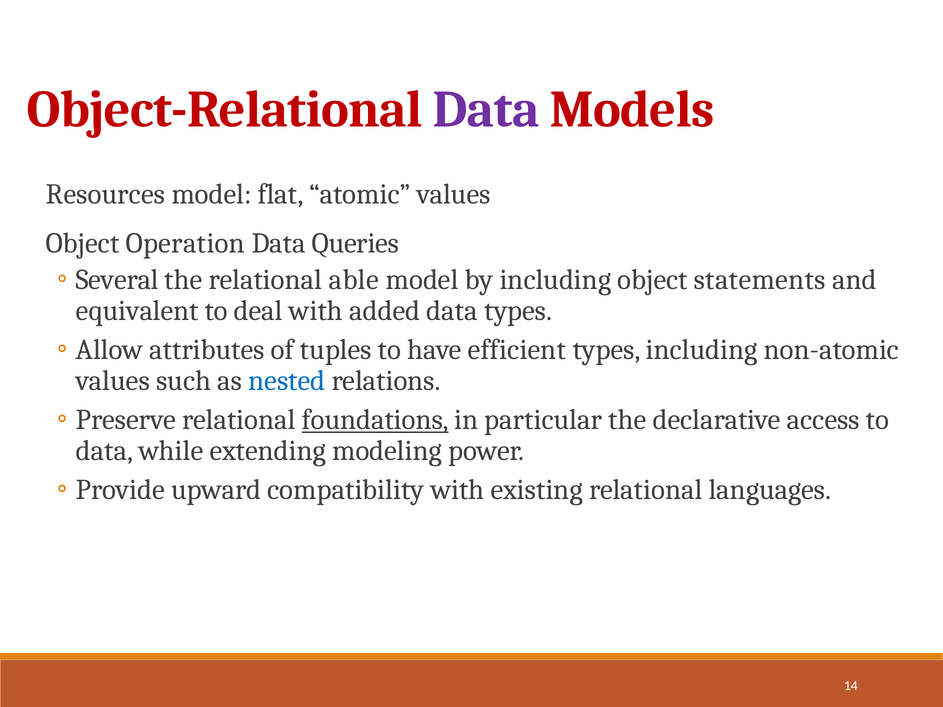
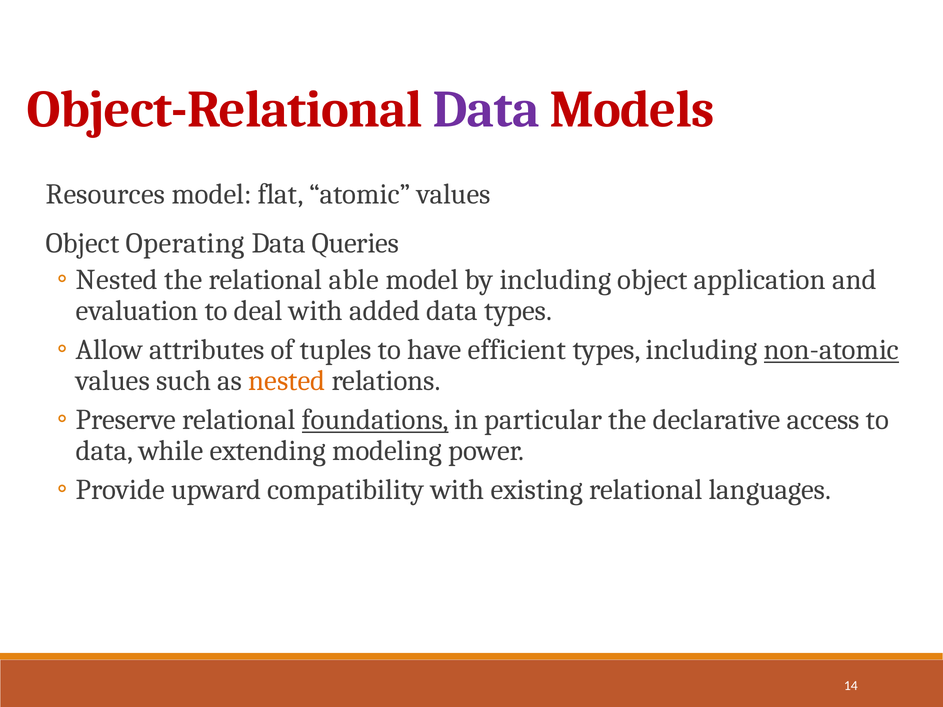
Operation: Operation -> Operating (185, 244)
Several: Several -> Nested (117, 280)
statements: statements -> application (760, 280)
equivalent: equivalent -> evaluation (137, 311)
non-atomic underline: none -> present (831, 350)
nested colour: blue -> orange (287, 381)
